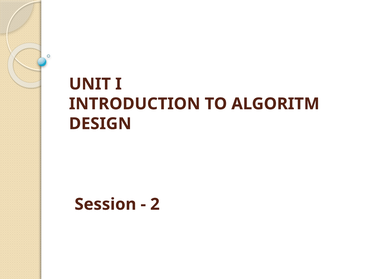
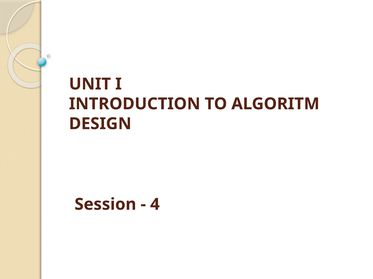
2: 2 -> 4 (155, 205)
